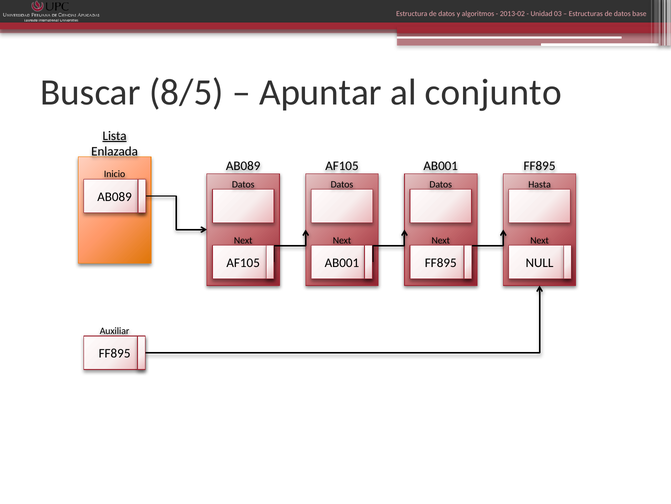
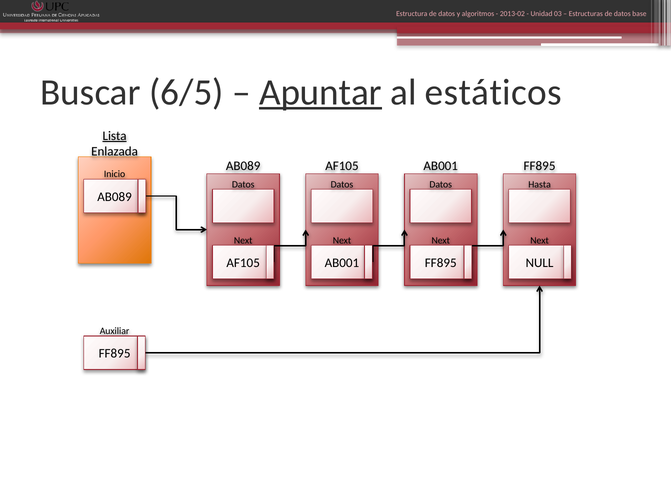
8/5: 8/5 -> 6/5 (186, 92)
Apuntar underline: none -> present (321, 92)
conjunto: conjunto -> estáticos (493, 92)
